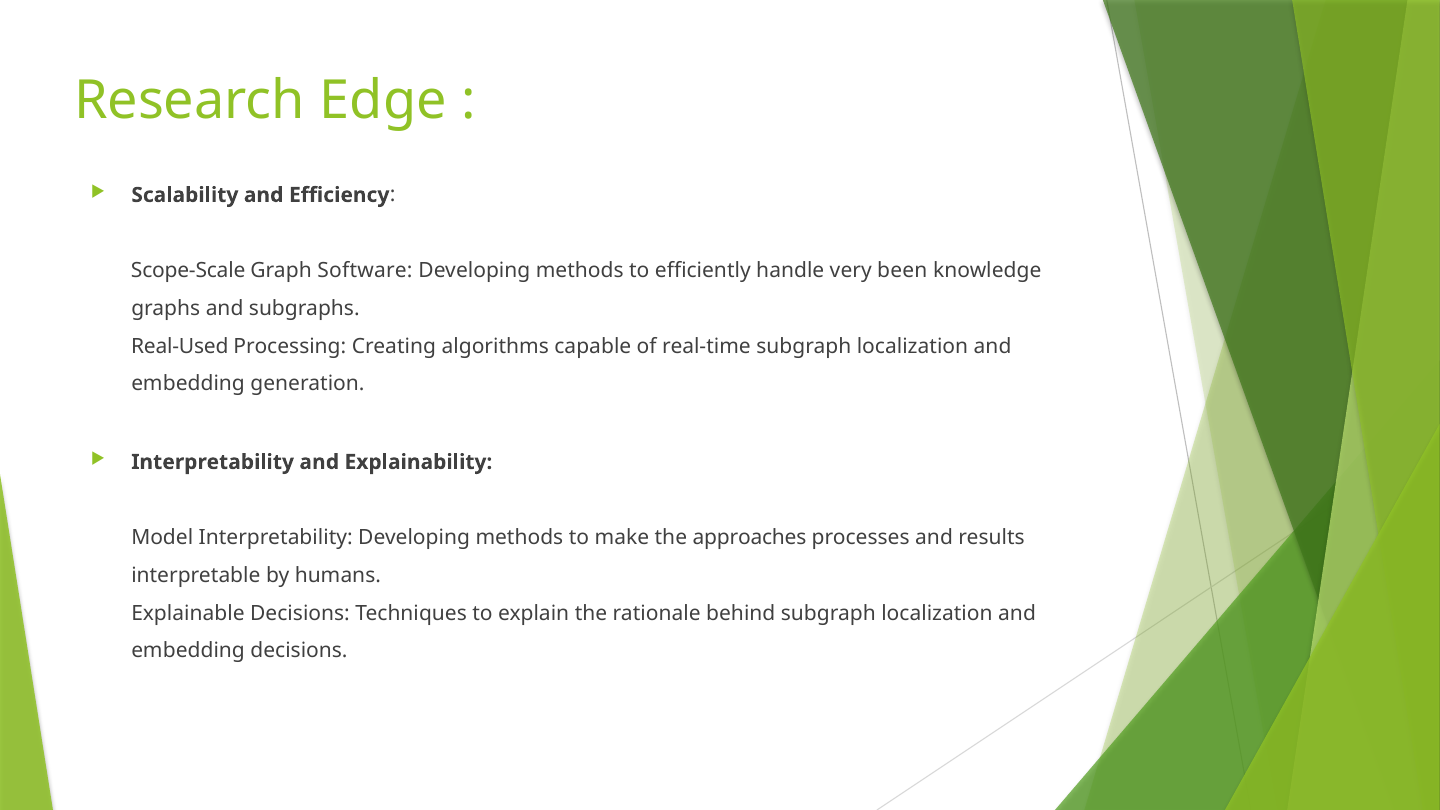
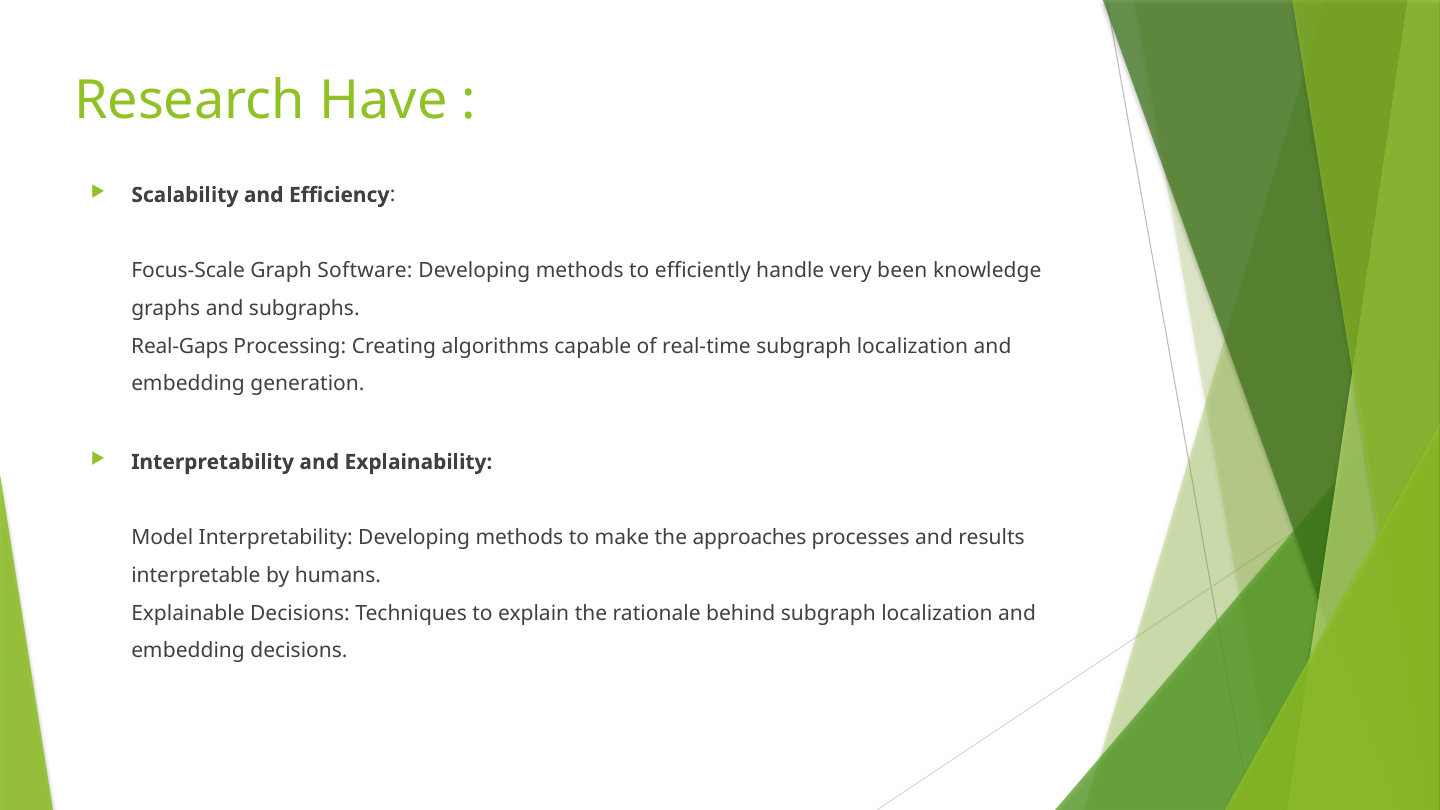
Edge: Edge -> Have (384, 101)
Scope-Scale: Scope-Scale -> Focus-Scale (188, 271)
Real-Used: Real-Used -> Real-Gaps (180, 346)
